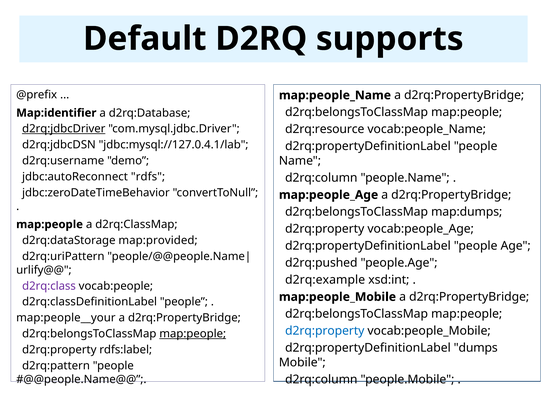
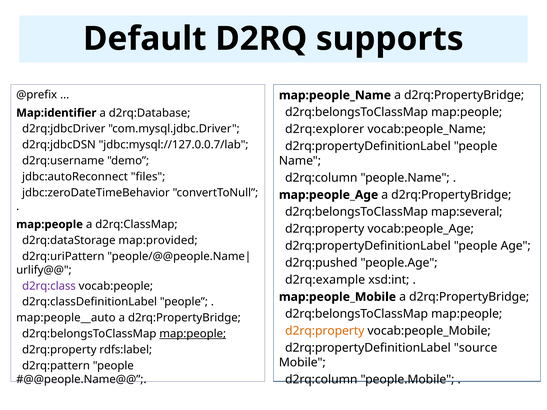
d2rq:jdbcDriver underline: present -> none (64, 129)
d2rq:resource: d2rq:resource -> d2rq:explorer (325, 129)
jdbc:mysql://127.0.4.1/lab: jdbc:mysql://127.0.4.1/lab -> jdbc:mysql://127.0.0.7/lab (174, 145)
rdfs: rdfs -> files (148, 177)
map:dumps: map:dumps -> map:several (467, 212)
map:people__your: map:people__your -> map:people__auto (66, 318)
d2rq:property colour: blue -> orange (325, 331)
dumps: dumps -> source (476, 348)
